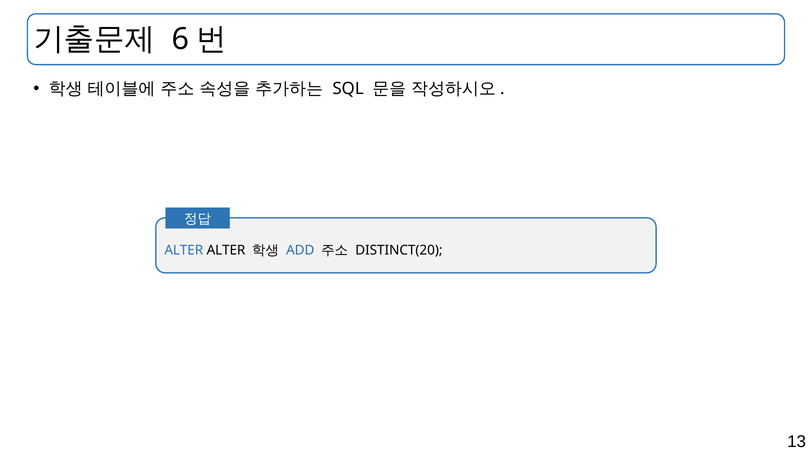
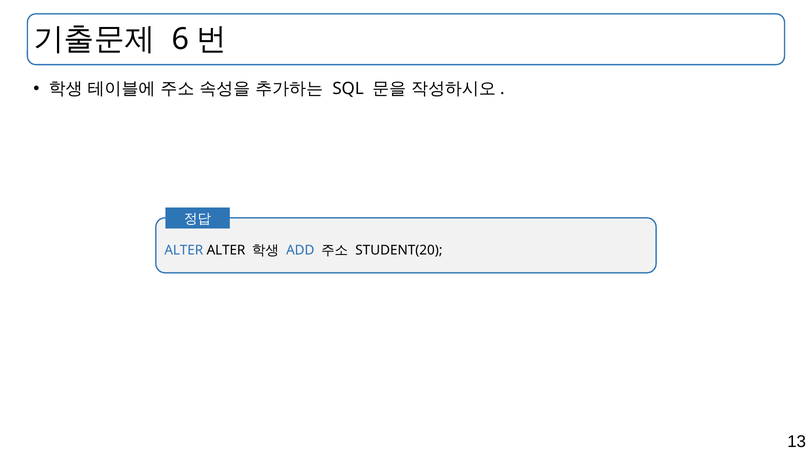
DISTINCT(20: DISTINCT(20 -> STUDENT(20 (399, 250)
